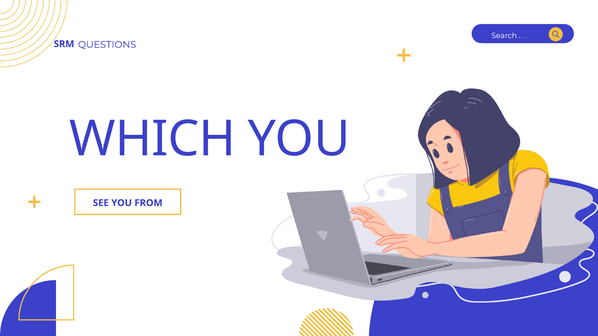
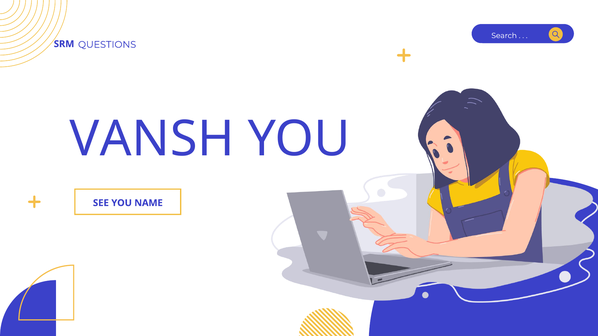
WHICH: WHICH -> VANSH (152, 139)
FROM: FROM -> NAME (149, 203)
